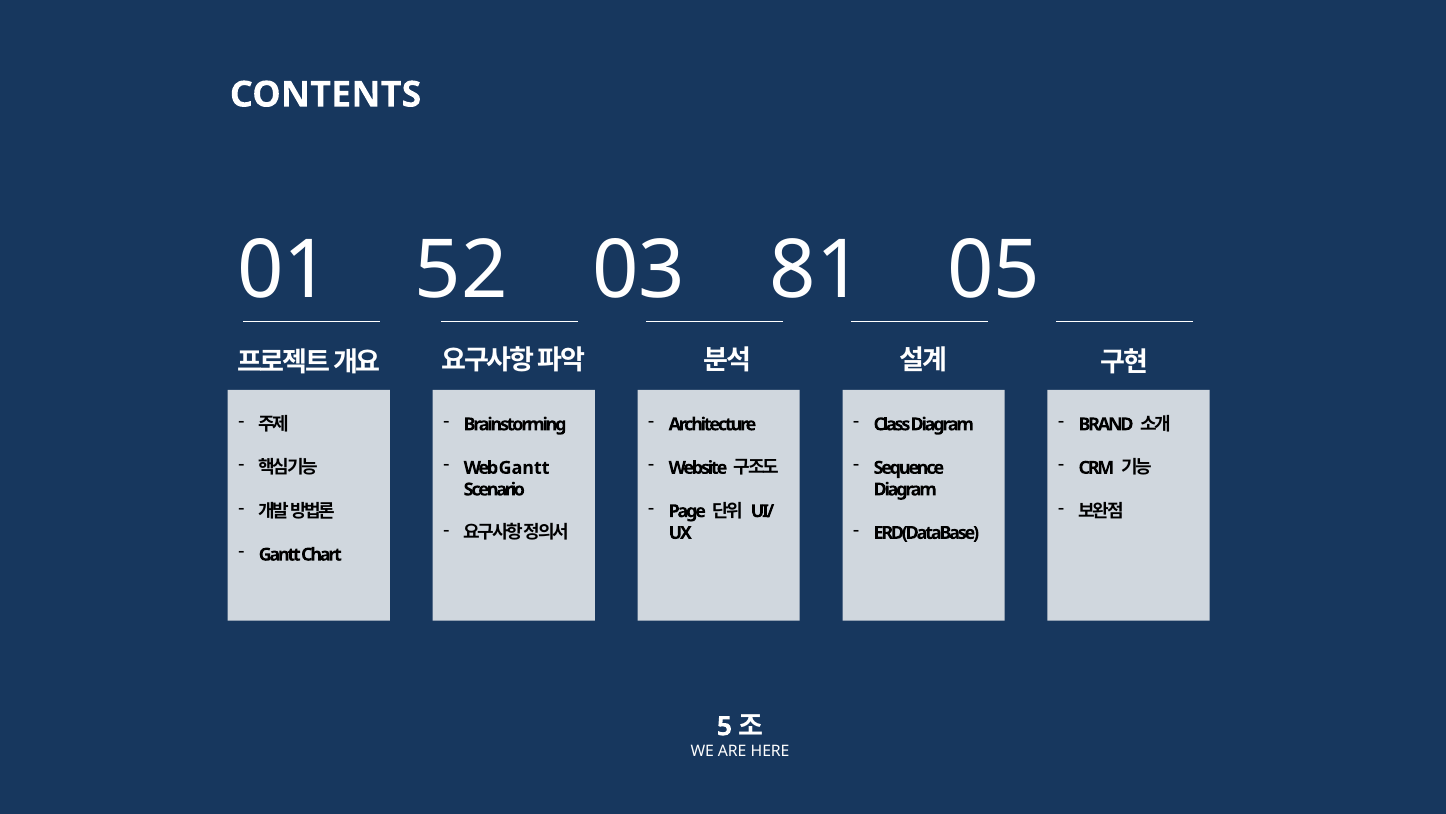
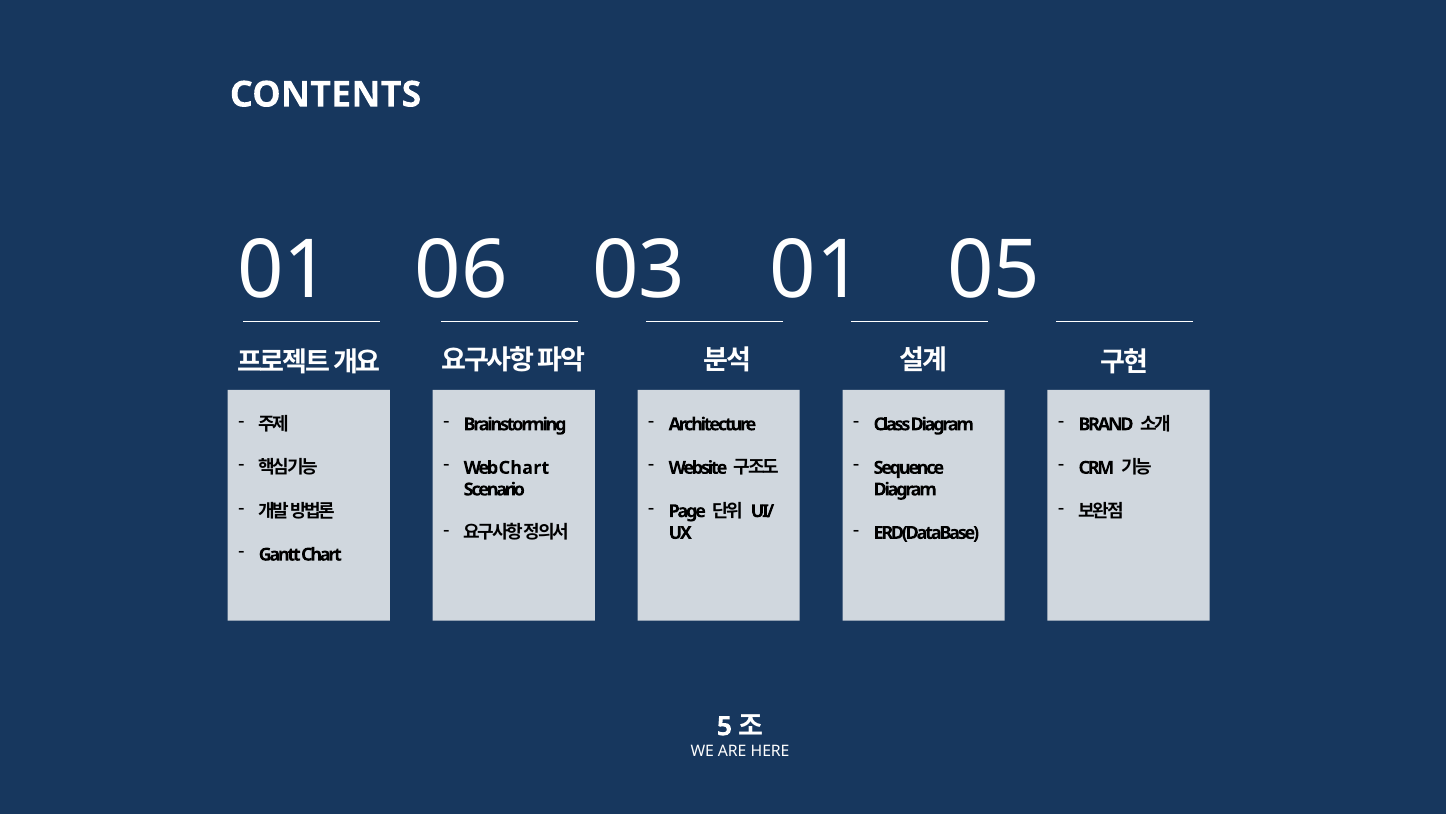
52: 52 -> 06 (461, 270)
03 81: 81 -> 01 (816, 270)
Web Gantt: Gantt -> Chart (524, 467)
